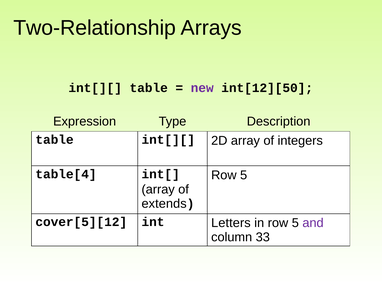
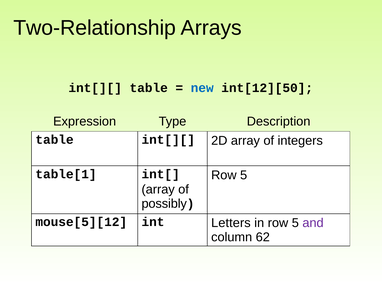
new colour: purple -> blue (202, 88)
table[4: table[4 -> table[1 (66, 174)
extends: extends -> possibly (164, 203)
cover[5][12: cover[5][12 -> mouse[5][12 (81, 222)
33: 33 -> 62 (263, 237)
